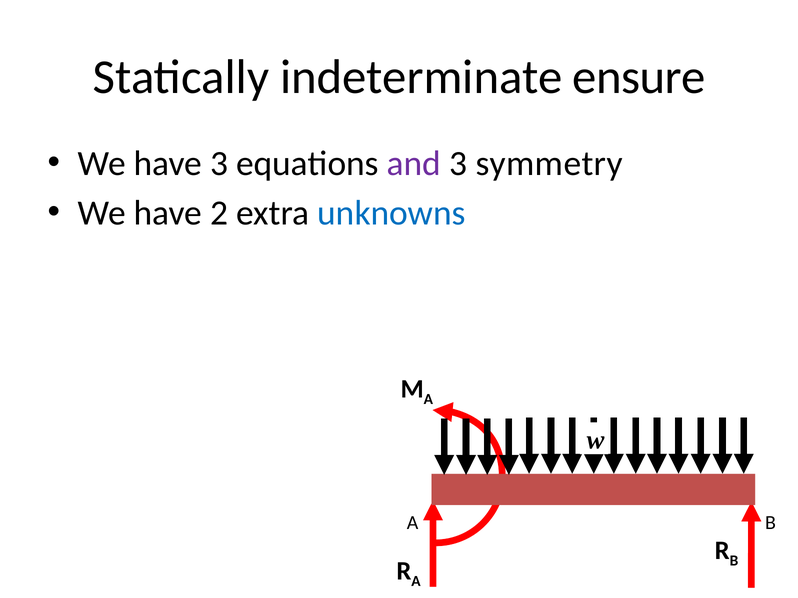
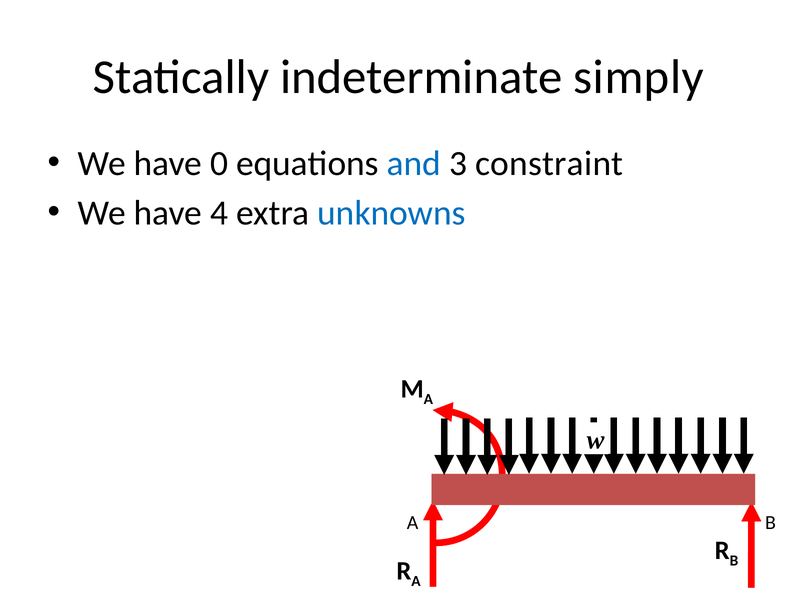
ensure: ensure -> simply (639, 77)
have 3: 3 -> 0 (219, 164)
and colour: purple -> blue (414, 164)
symmetry: symmetry -> constraint (549, 164)
2: 2 -> 4 (219, 213)
